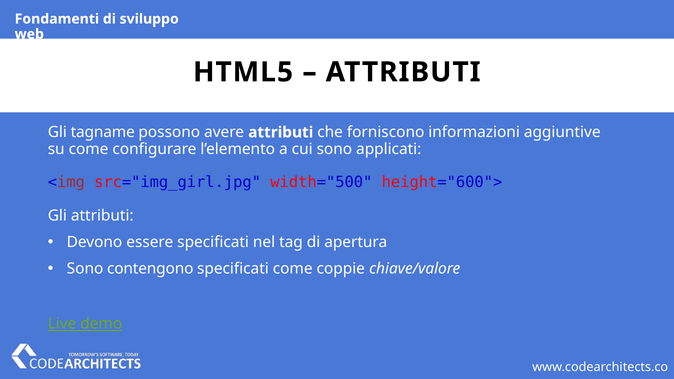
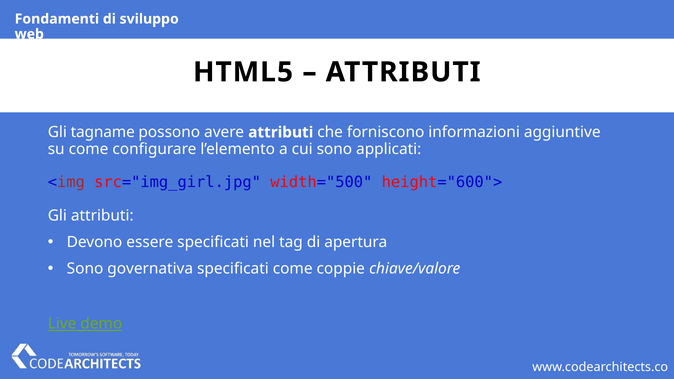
contengono: contengono -> governativa (150, 269)
